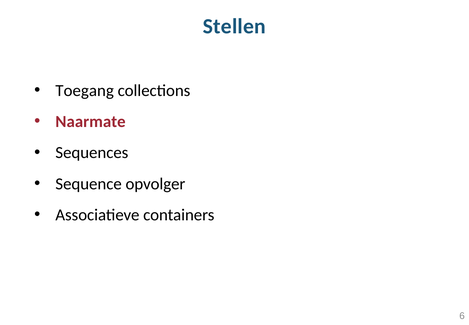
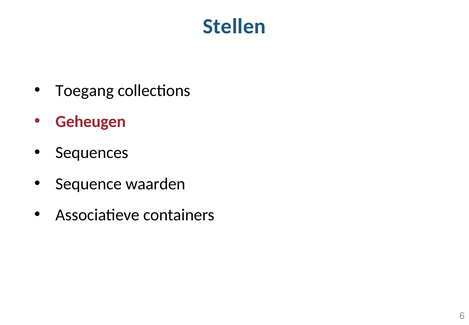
Naarmate: Naarmate -> Geheugen (91, 122)
opvolger: opvolger -> waarden (155, 184)
